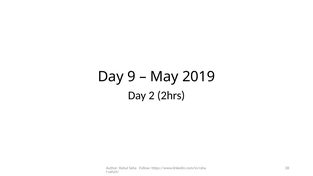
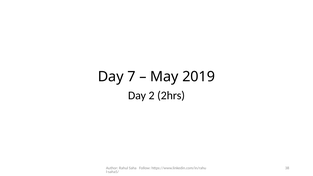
9: 9 -> 7 (131, 77)
